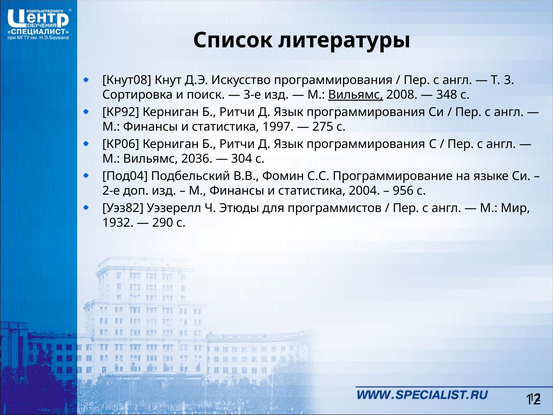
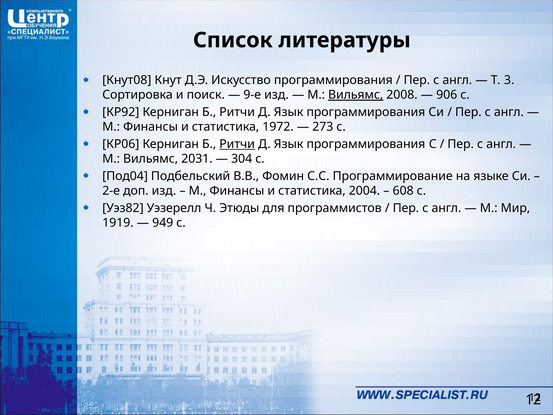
3-е: 3-е -> 9-е (252, 95)
348: 348 -> 906 (447, 95)
1997: 1997 -> 1972 (278, 127)
275: 275 -> 273 (323, 127)
Ритчи underline: none -> present (237, 144)
2036: 2036 -> 2031 (197, 159)
956: 956 -> 608 (403, 191)
1932: 1932 -> 1919 (118, 223)
290: 290 -> 949 (163, 223)
